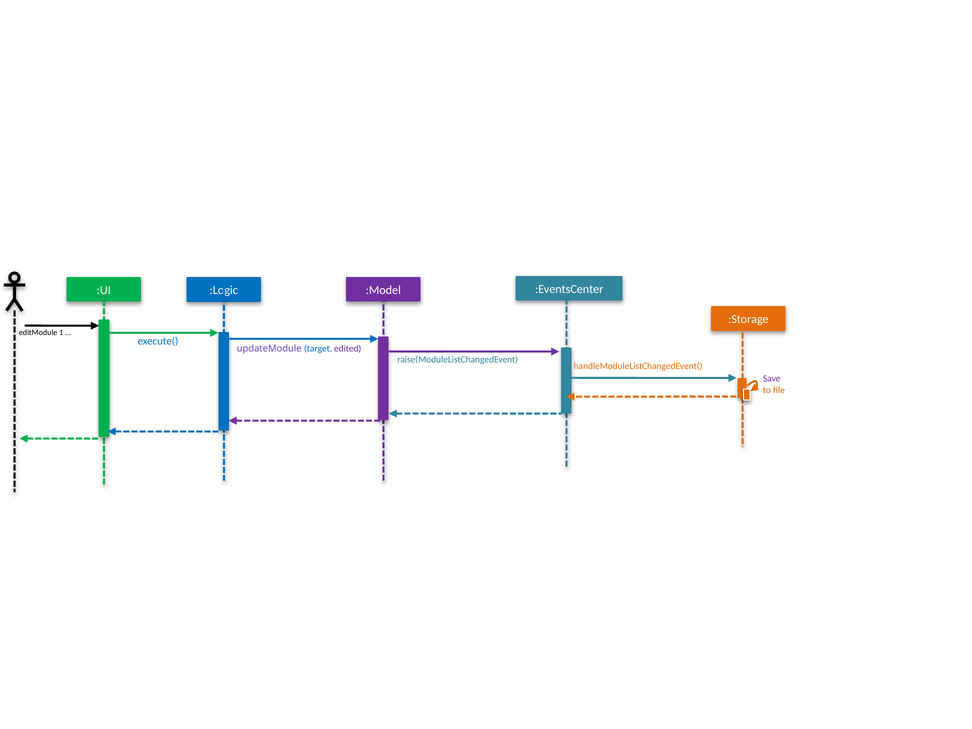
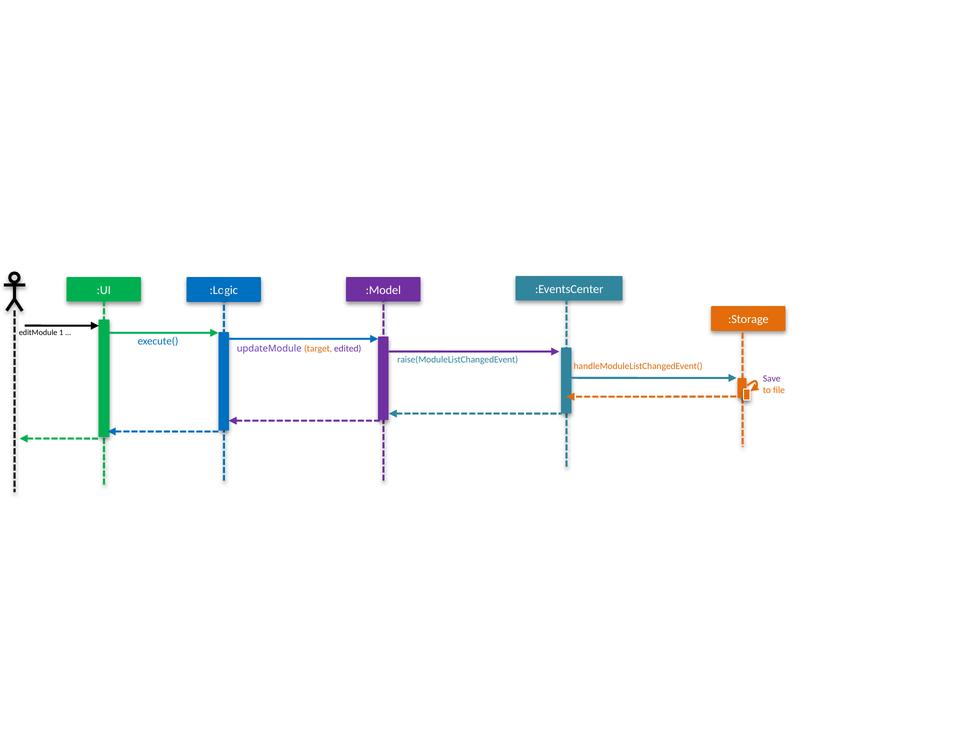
target colour: blue -> orange (318, 349)
